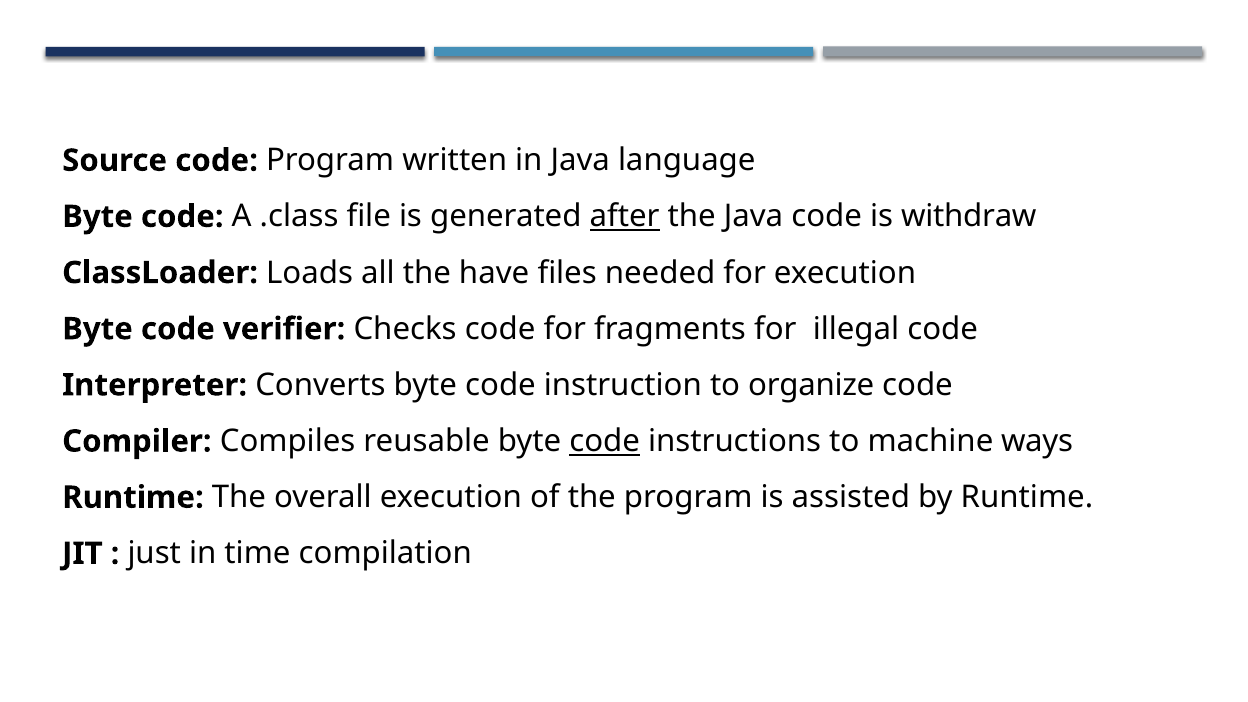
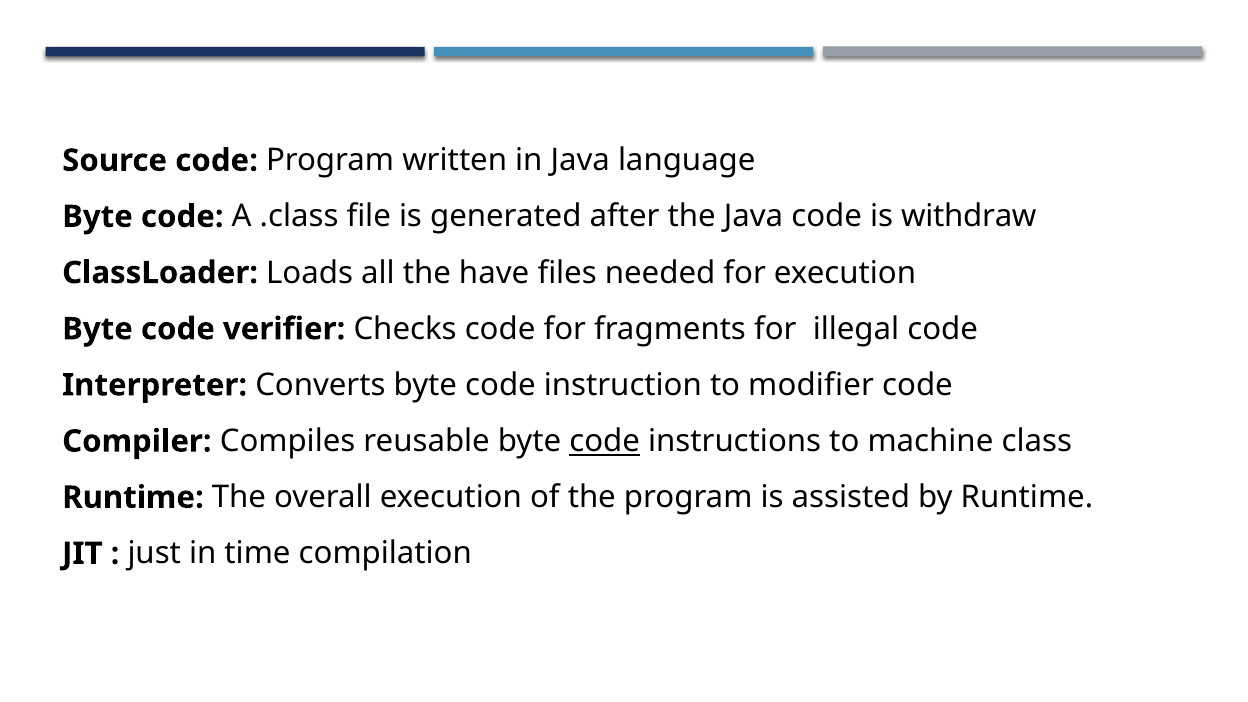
after underline: present -> none (625, 217)
organize: organize -> modifier (811, 385)
ways: ways -> class (1037, 441)
